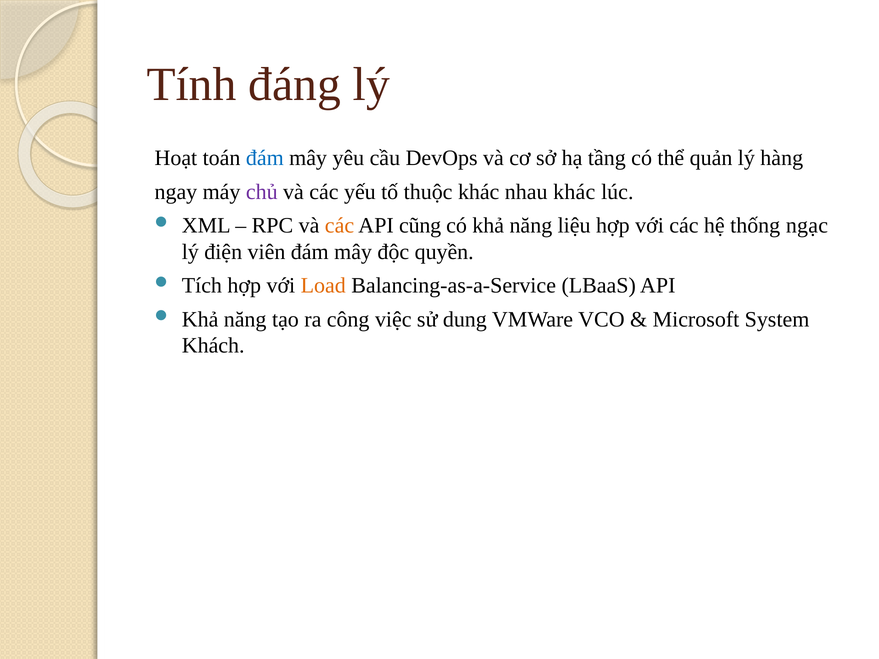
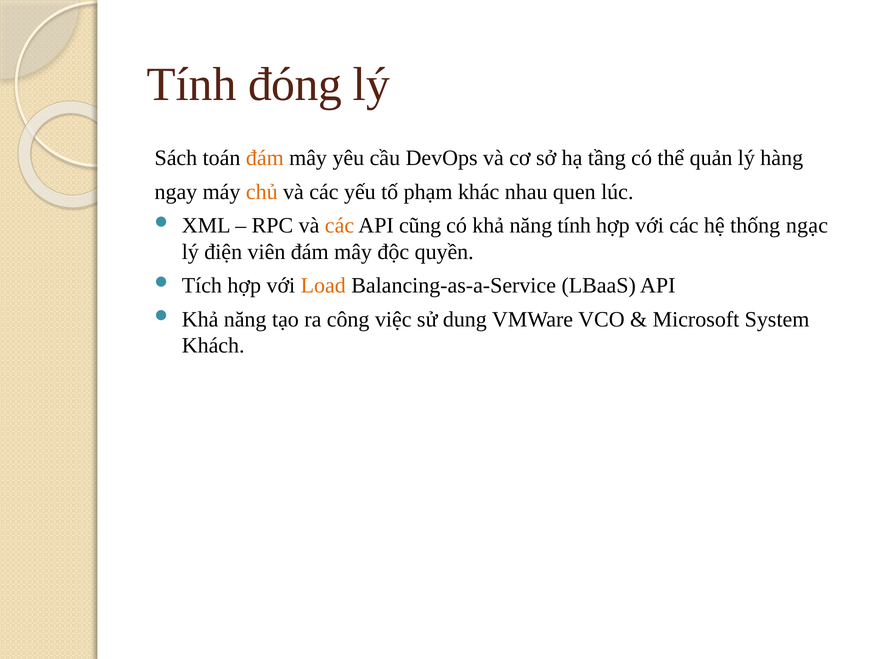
đáng: đáng -> đóng (295, 85)
Hoạt: Hoạt -> Sách (176, 158)
đám colour: blue -> orange (265, 158)
chủ colour: purple -> orange (262, 192)
thuộc: thuộc -> phạm (428, 192)
nhau khác: khác -> quen (574, 192)
năng liệu: liệu -> tính (574, 226)
